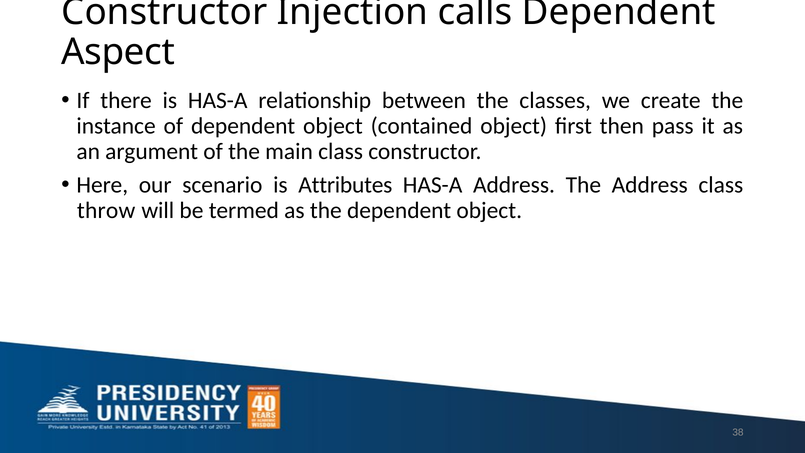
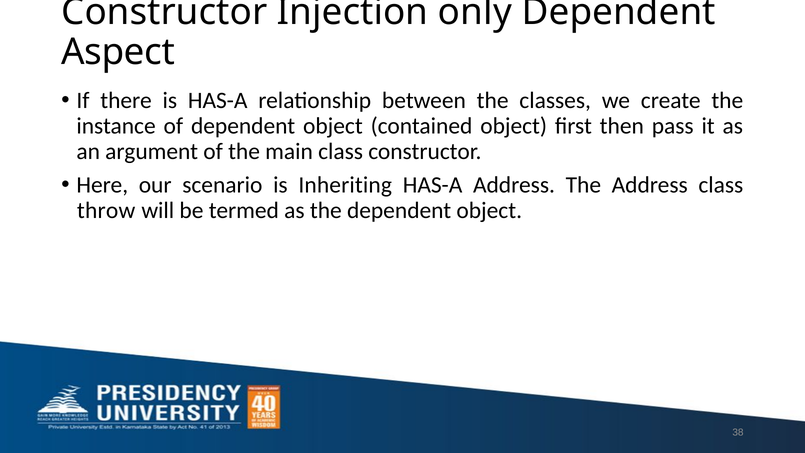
calls: calls -> only (475, 12)
Attributes: Attributes -> Inheriting (345, 185)
